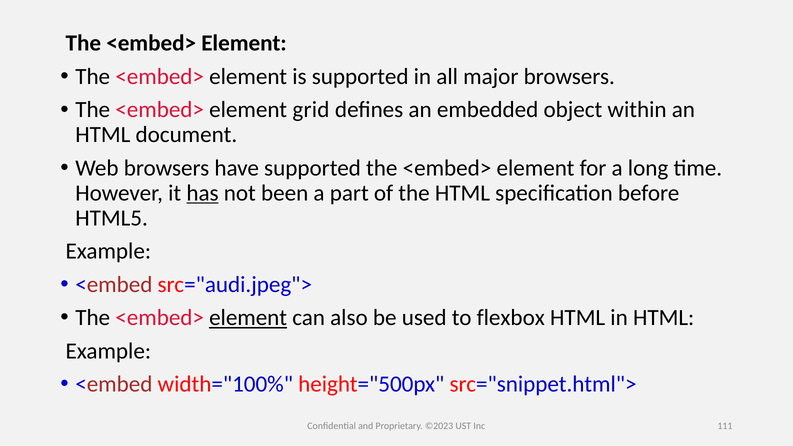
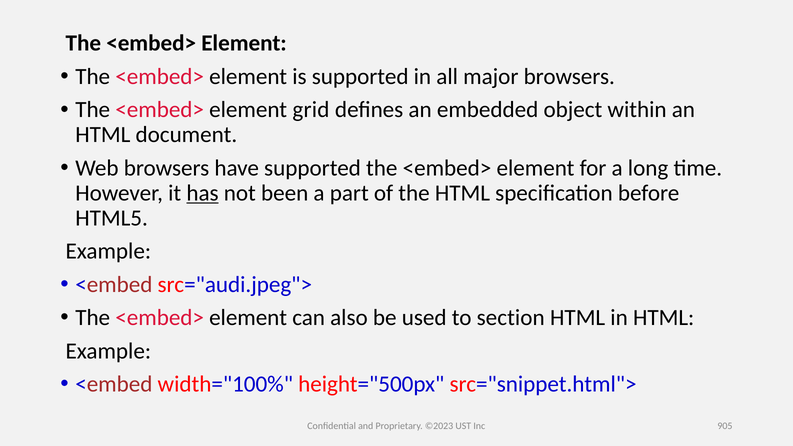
element underline: present -> none (248, 318)
flexbox: flexbox -> section (511, 318)
111: 111 -> 905 (725, 426)
